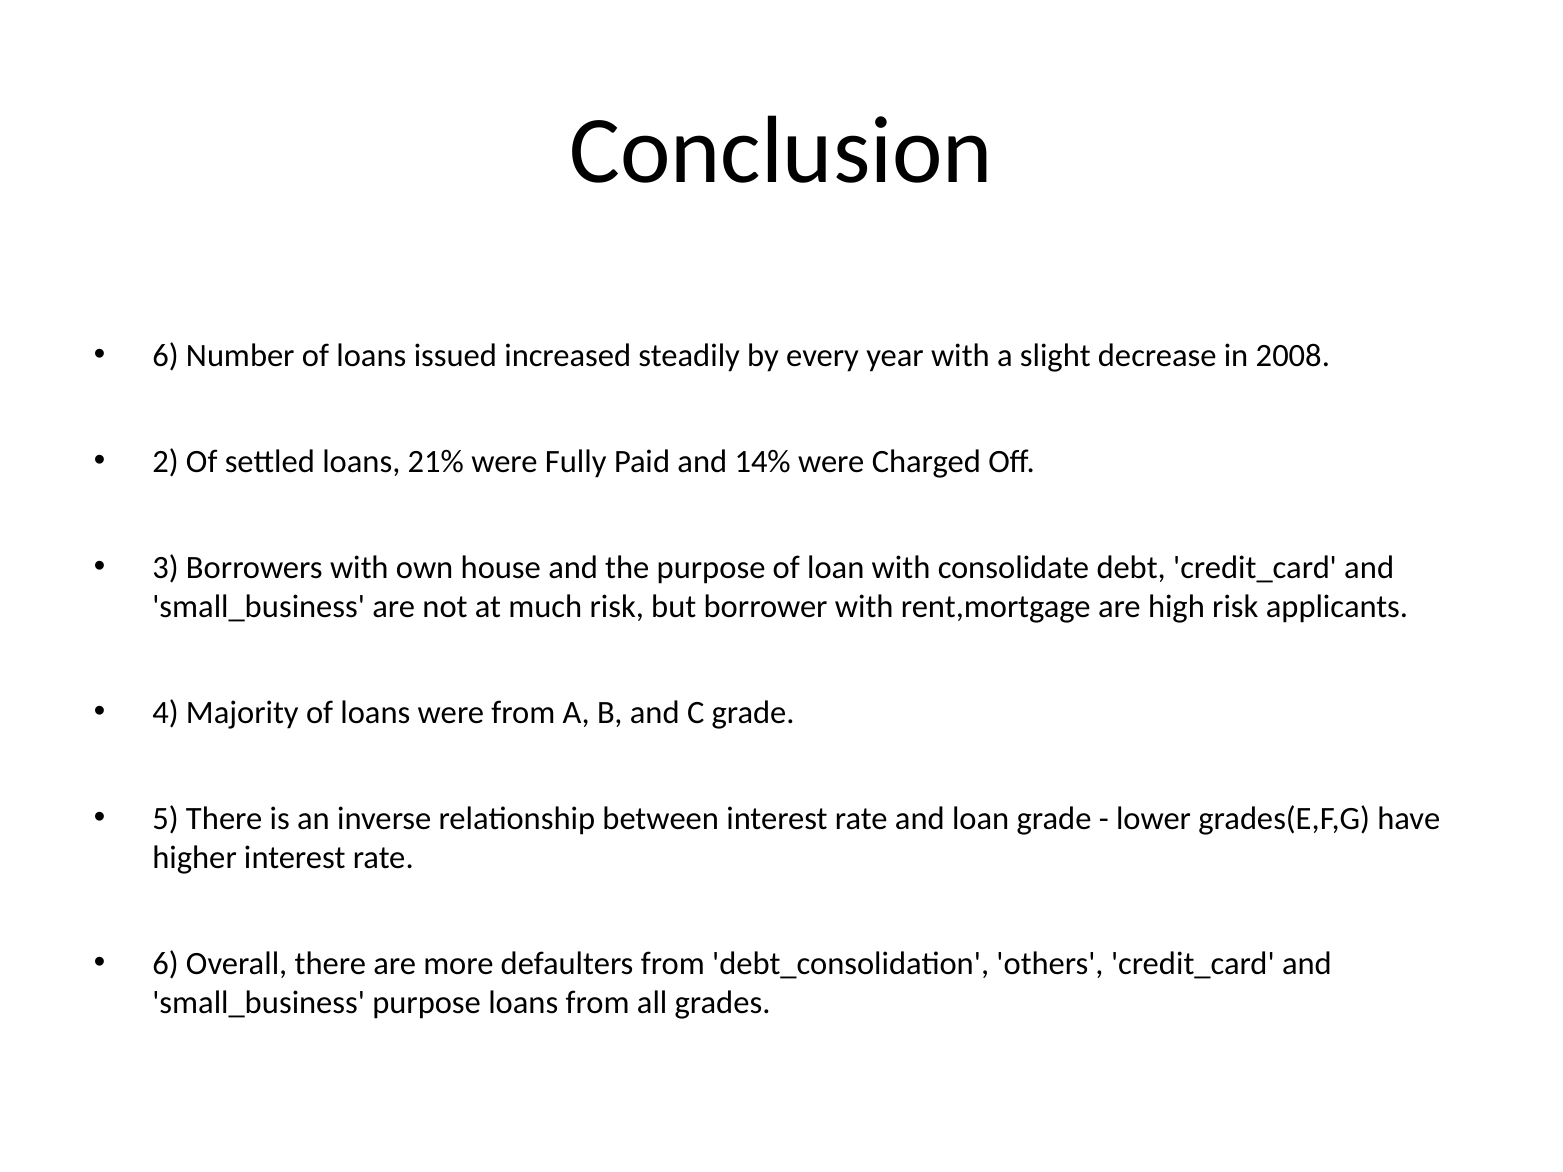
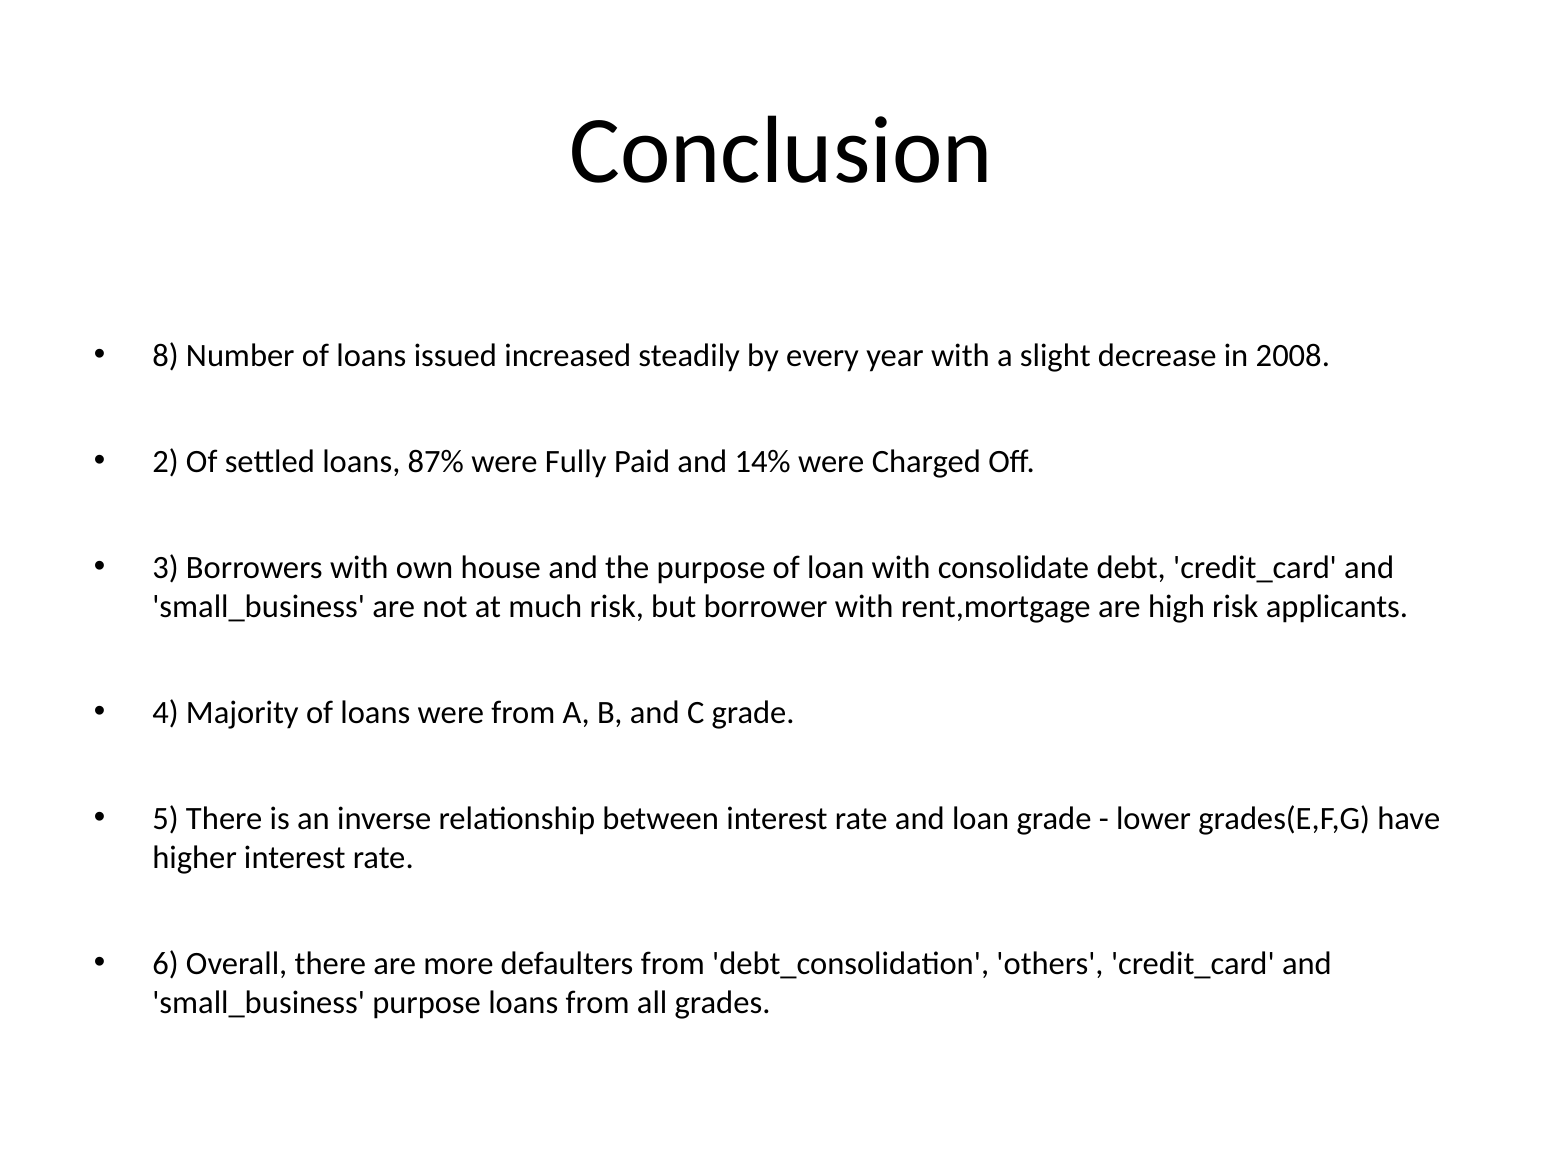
6: 6 -> 8 (166, 356)
21%: 21% -> 87% (436, 462)
